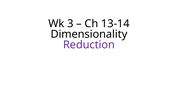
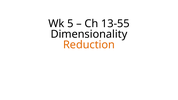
3: 3 -> 5 (70, 24)
13-14: 13-14 -> 13-55 (115, 24)
Reduction colour: purple -> orange (89, 45)
